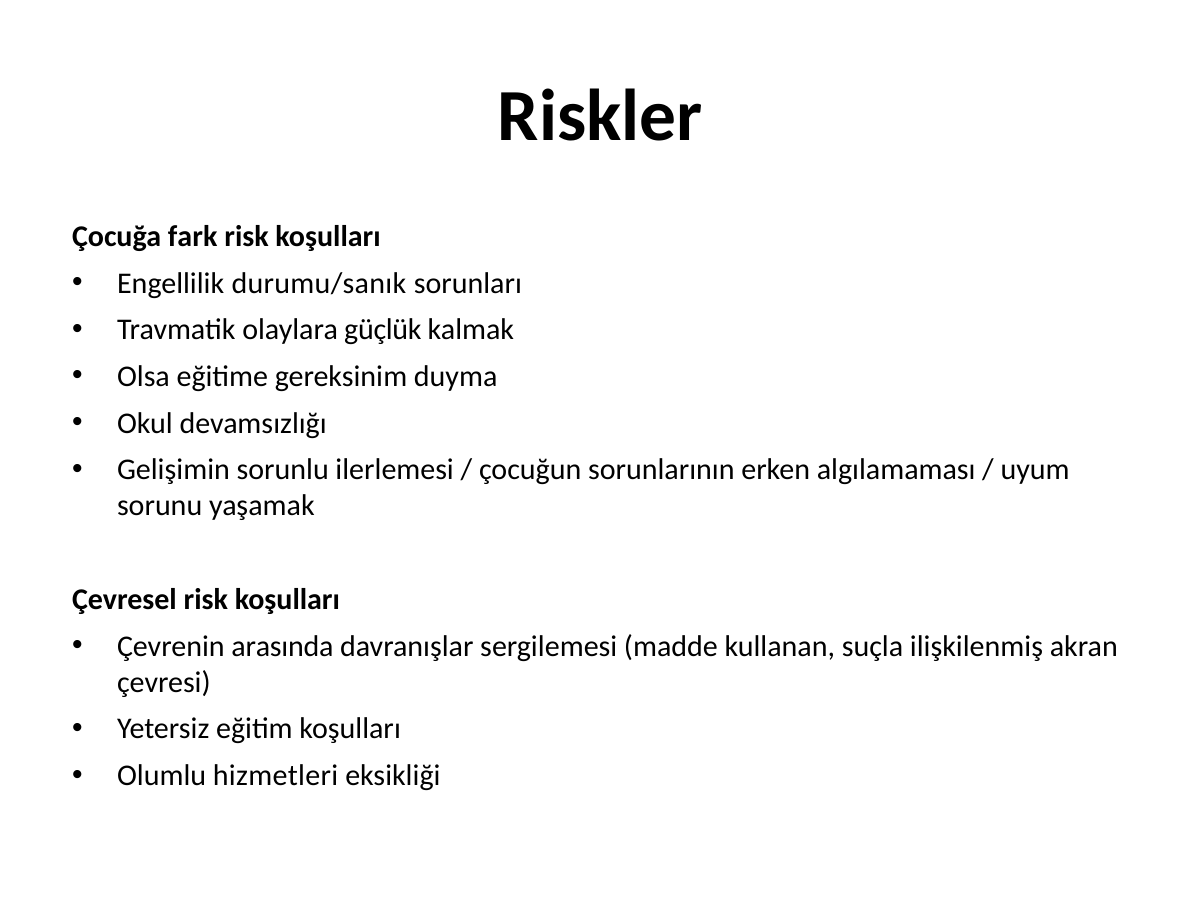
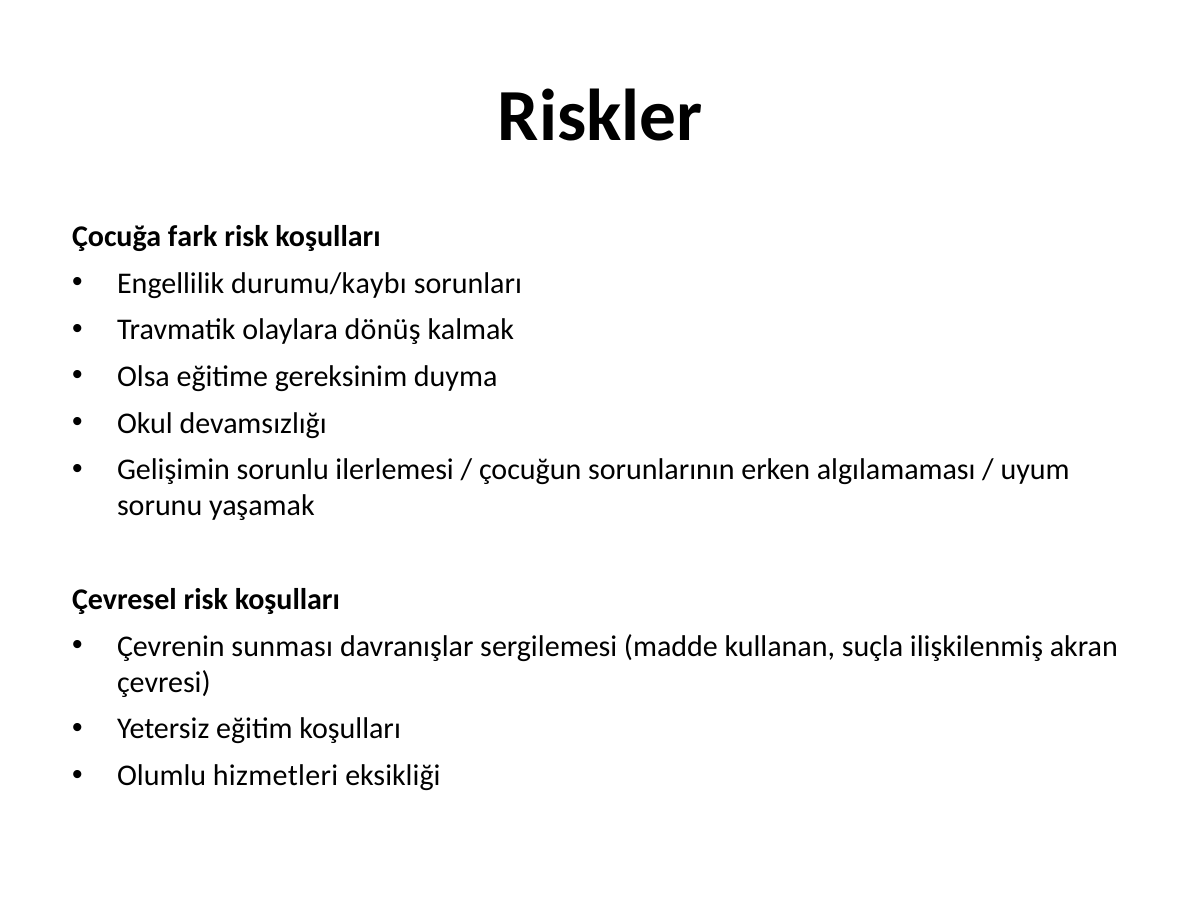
durumu/sanık: durumu/sanık -> durumu/kaybı (319, 283)
güçlük: güçlük -> dönüş (383, 330)
arasında: arasında -> sunması (282, 646)
